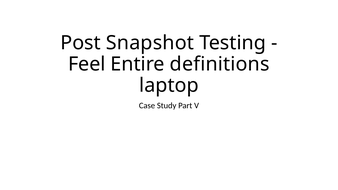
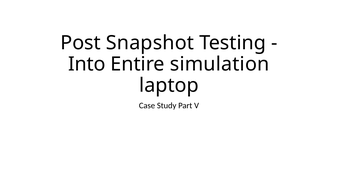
Feel: Feel -> Into (87, 64)
definitions: definitions -> simulation (220, 64)
